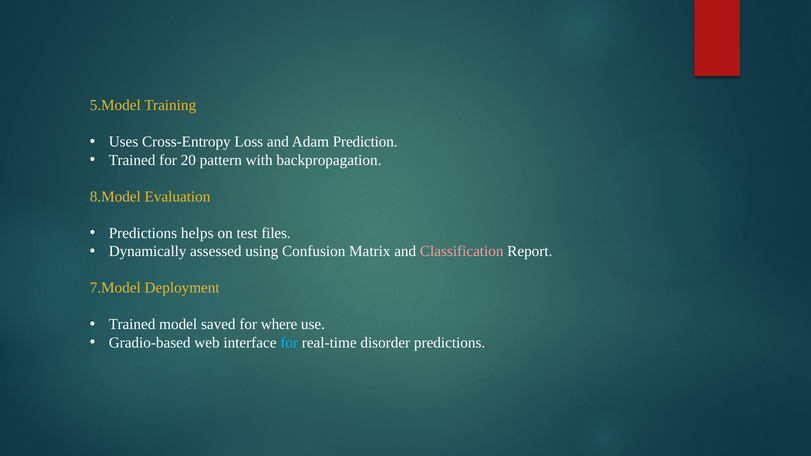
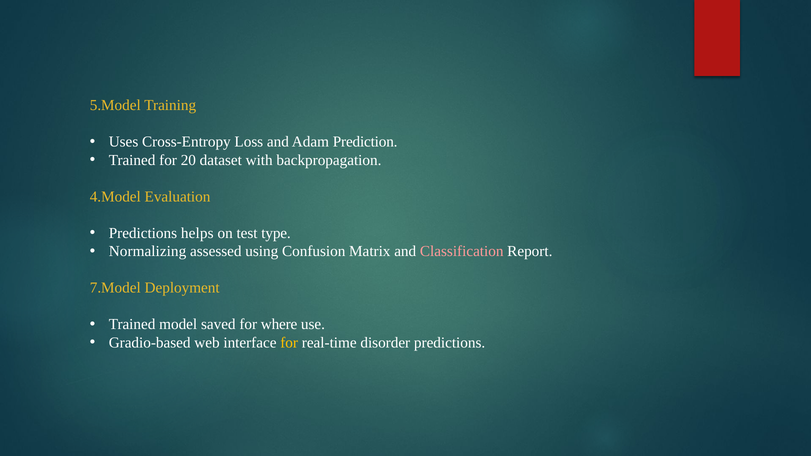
pattern: pattern -> dataset (221, 160)
8.Model: 8.Model -> 4.Model (115, 197)
files: files -> type (276, 233)
Dynamically: Dynamically -> Normalizing (148, 251)
for colour: light blue -> yellow (289, 343)
